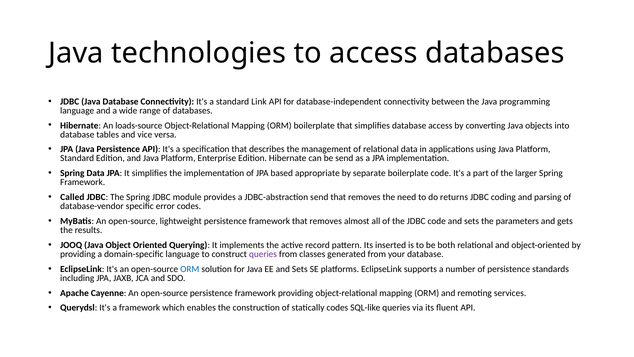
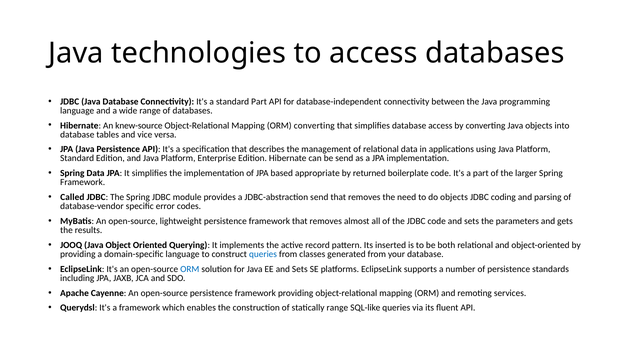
standard Link: Link -> Part (259, 101)
loads-source: loads-source -> knew-source (139, 125)
ORM boilerplate: boilerplate -> converting (314, 125)
separate: separate -> returned (369, 173)
do returns: returns -> objects (454, 197)
queries colour: purple -> blue (263, 254)
statically codes: codes -> range (337, 308)
